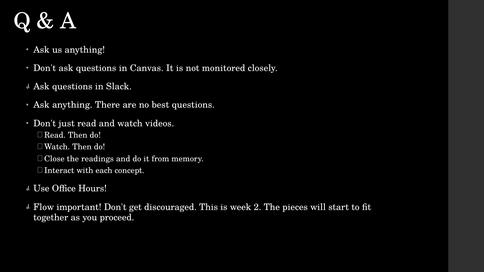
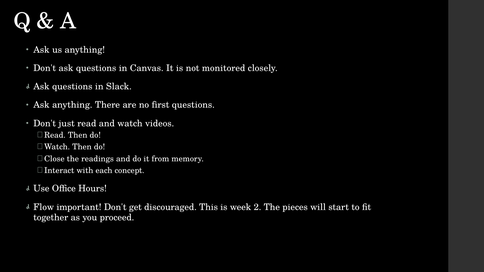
best: best -> first (160, 105)
